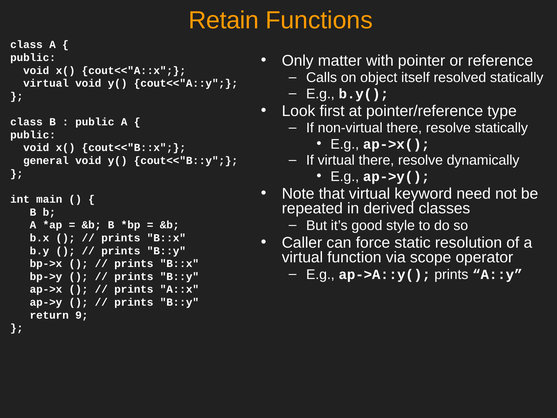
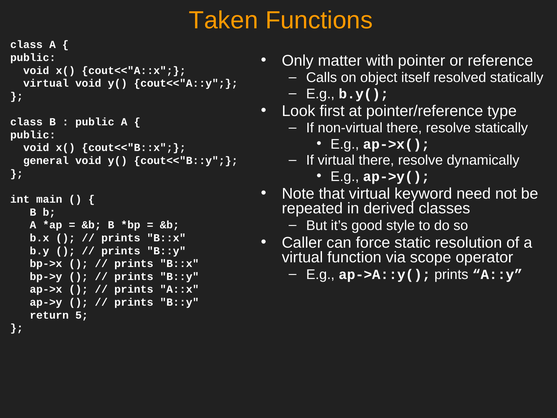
Retain: Retain -> Taken (224, 20)
9: 9 -> 5 (82, 315)
